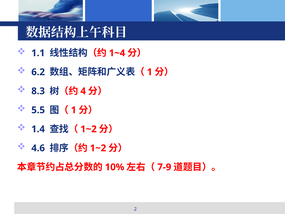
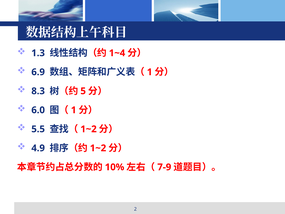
1.1: 1.1 -> 1.3 (38, 53)
6.2: 6.2 -> 6.9 (38, 72)
4: 4 -> 5 (83, 91)
5.5: 5.5 -> 6.0 (38, 110)
1.4: 1.4 -> 5.5 (38, 129)
4.6: 4.6 -> 4.9 (38, 148)
